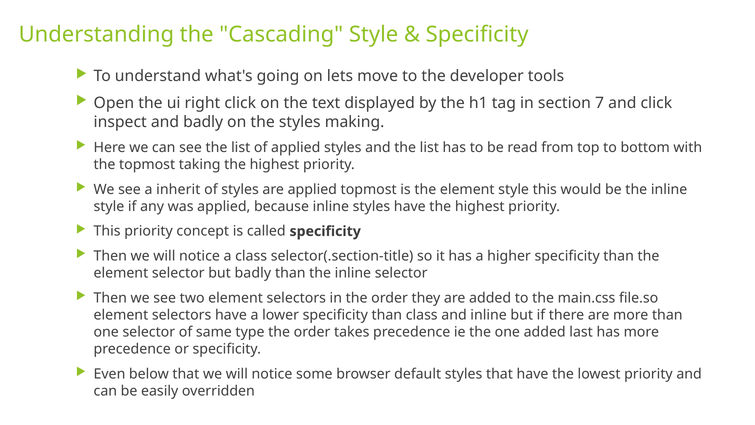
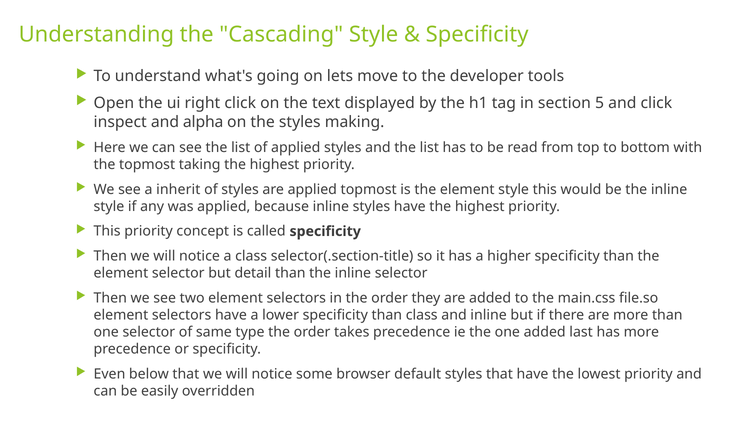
7: 7 -> 5 (600, 103)
and badly: badly -> alpha (203, 122)
but badly: badly -> detail (253, 273)
